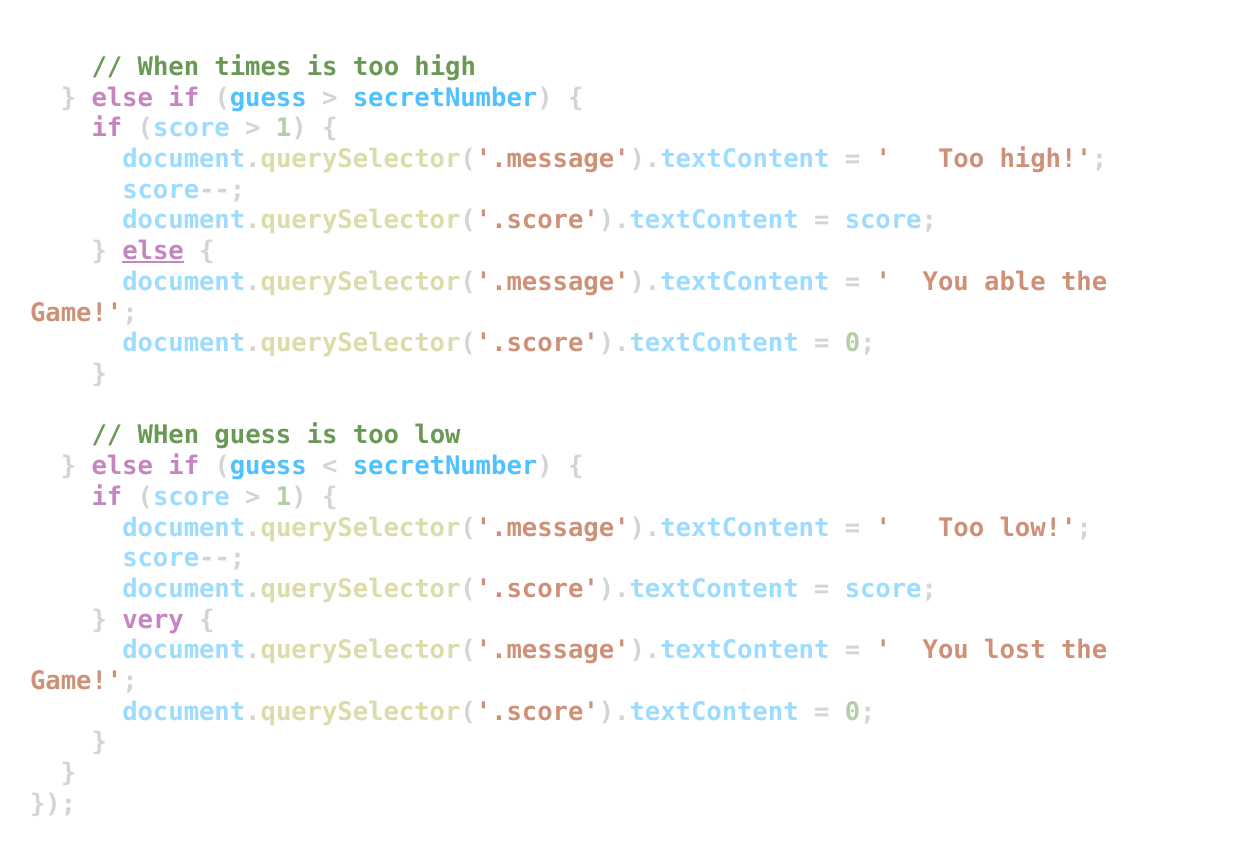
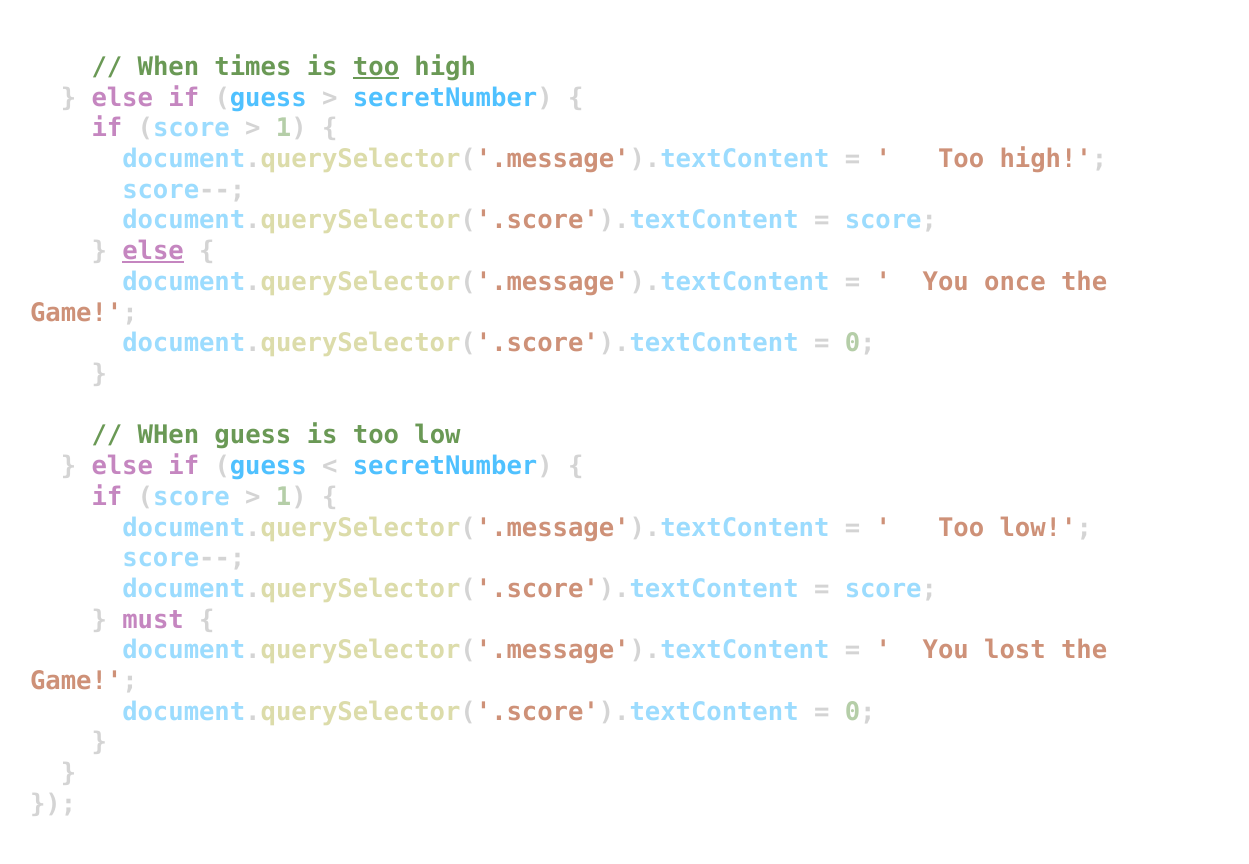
too underline: none -> present (376, 67)
able: able -> once (1015, 282)
very: very -> must (153, 620)
